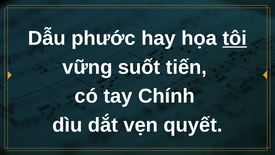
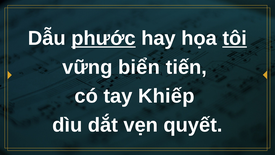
phước underline: none -> present (103, 38)
suốt: suốt -> biển (139, 67)
Chính: Chính -> Khiếp (166, 96)
